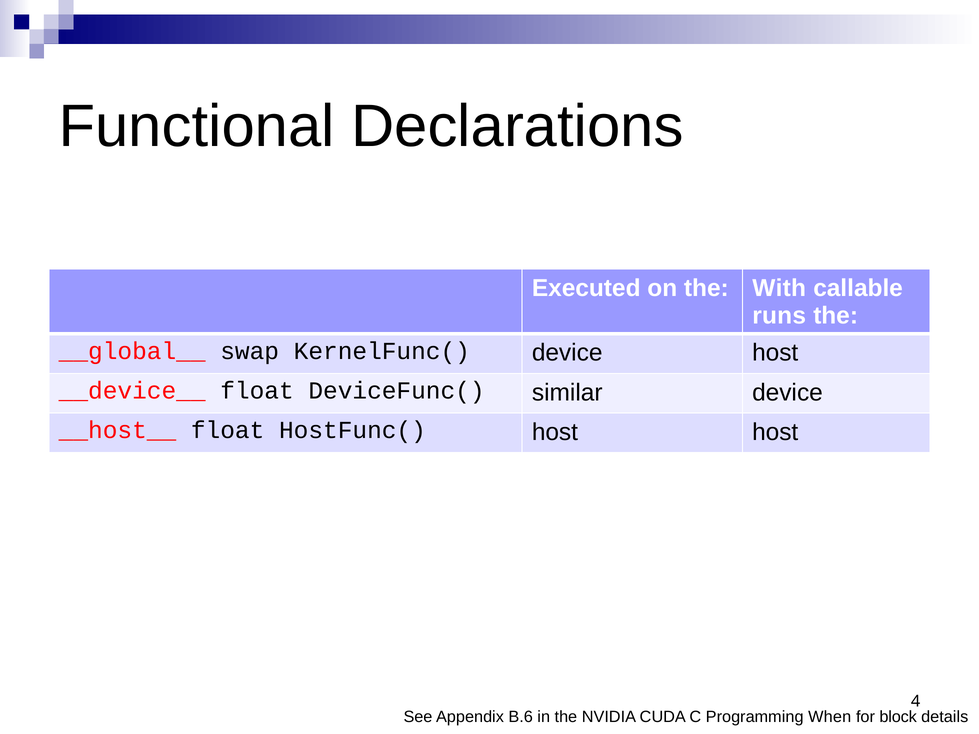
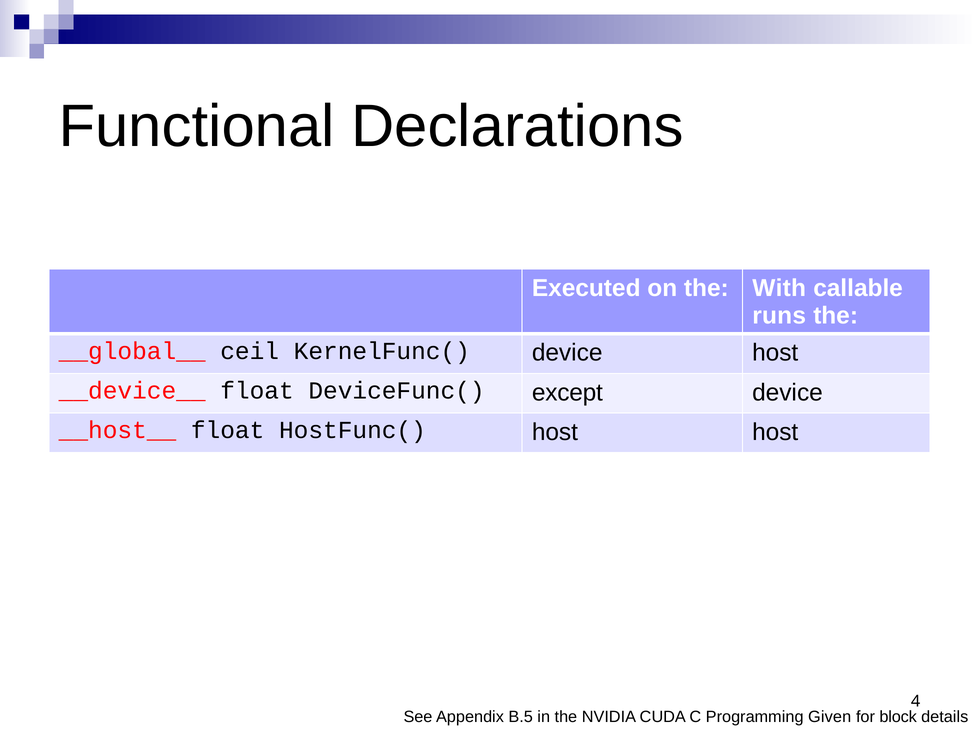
swap: swap -> ceil (250, 351)
similar: similar -> except (567, 393)
B.6: B.6 -> B.5 (521, 717)
When: When -> Given (830, 717)
